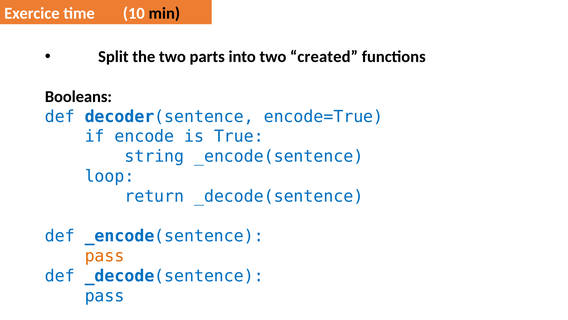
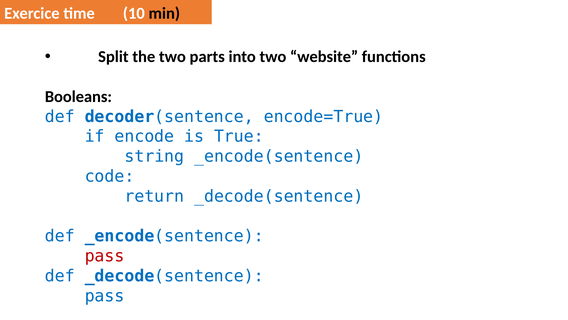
created: created -> website (324, 57)
loop: loop -> code (110, 176)
pass colour: orange -> red (105, 256)
